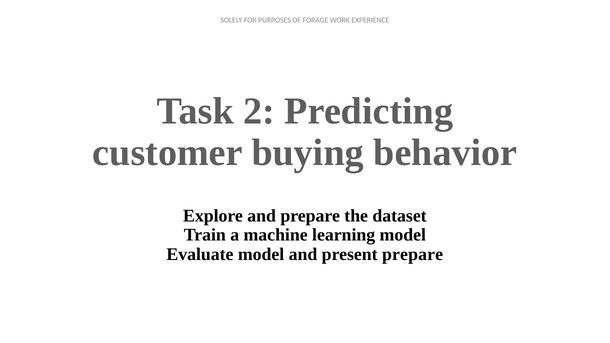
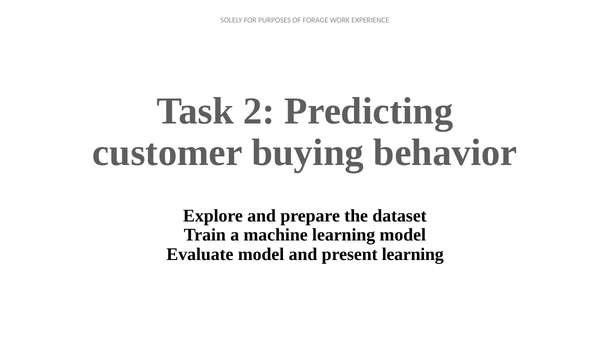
present prepare: prepare -> learning (413, 254)
